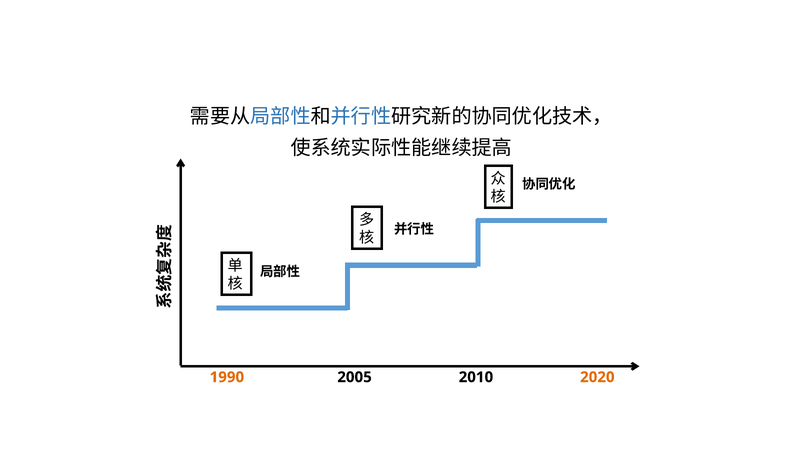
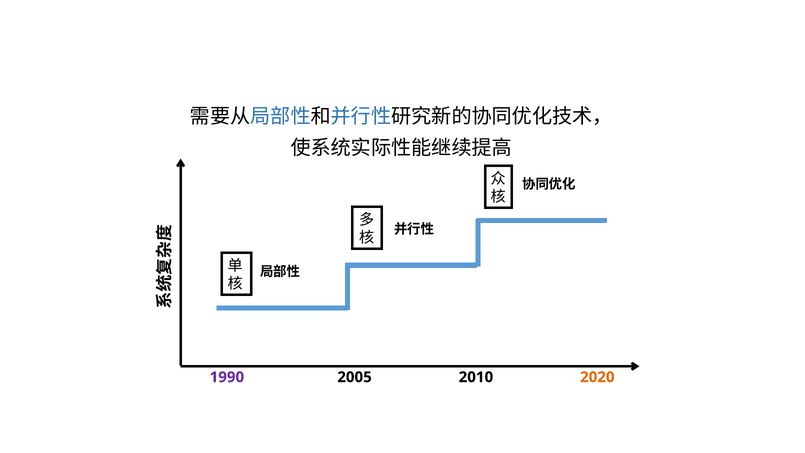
1990 colour: orange -> purple (227, 377)
